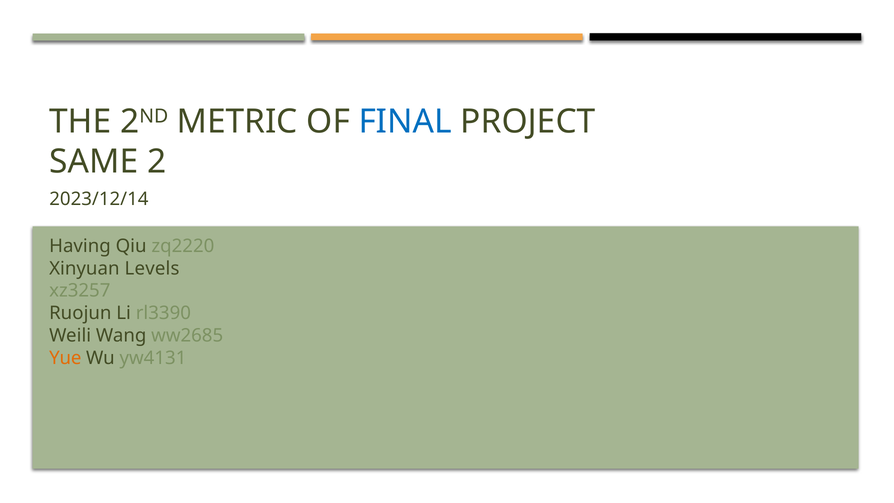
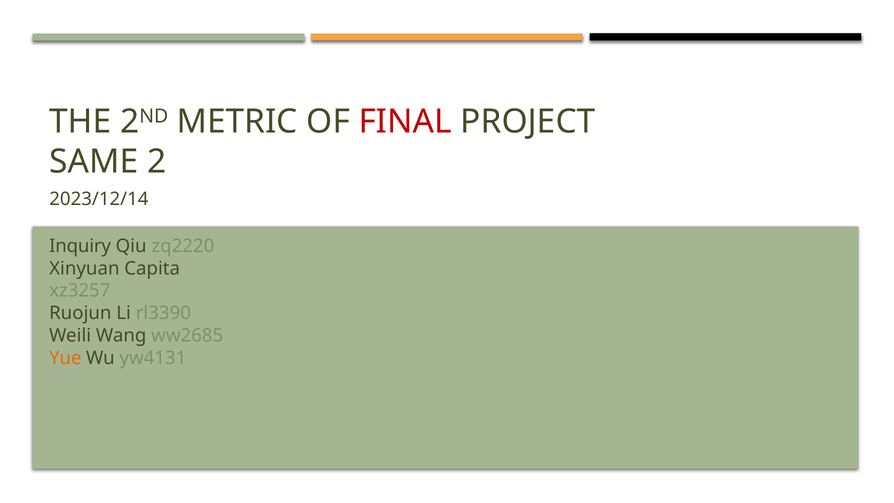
FINAL colour: blue -> red (405, 122)
Having: Having -> Inquiry (80, 246)
Levels: Levels -> Capita (152, 268)
